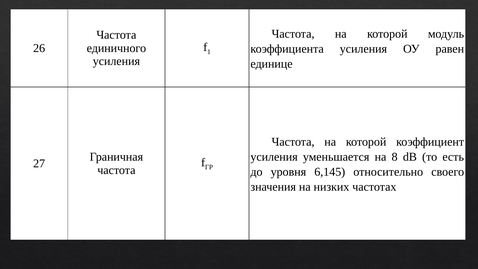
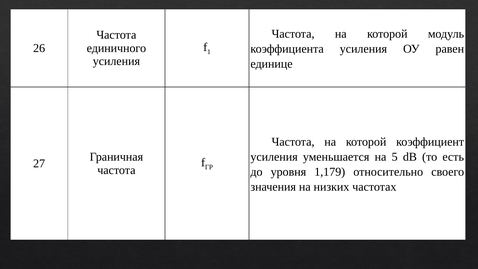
8: 8 -> 5 (395, 157)
6,145: 6,145 -> 1,179 (330, 172)
